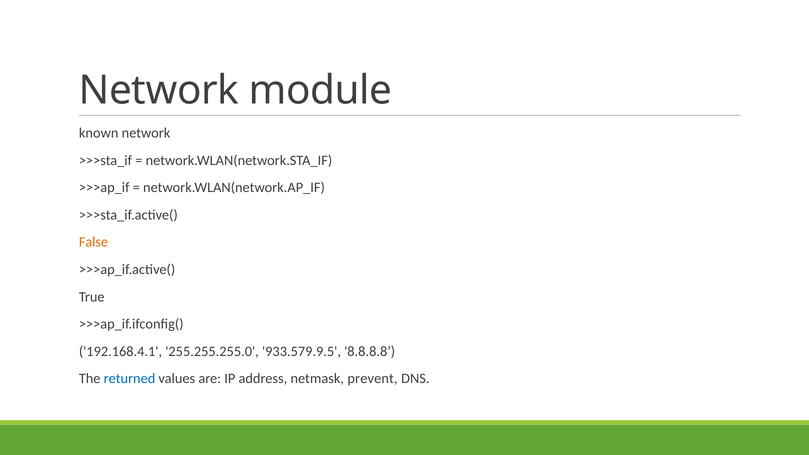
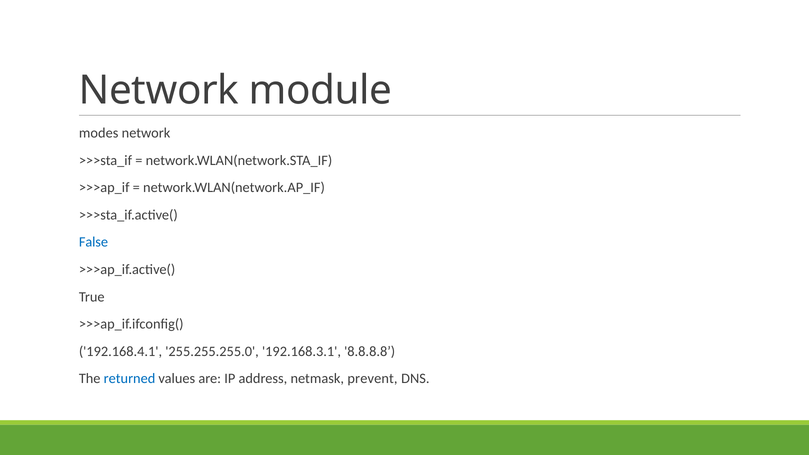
known: known -> modes (99, 133)
False colour: orange -> blue (93, 242)
933.579.9.5: 933.579.9.5 -> 192.168.3.1 (302, 351)
